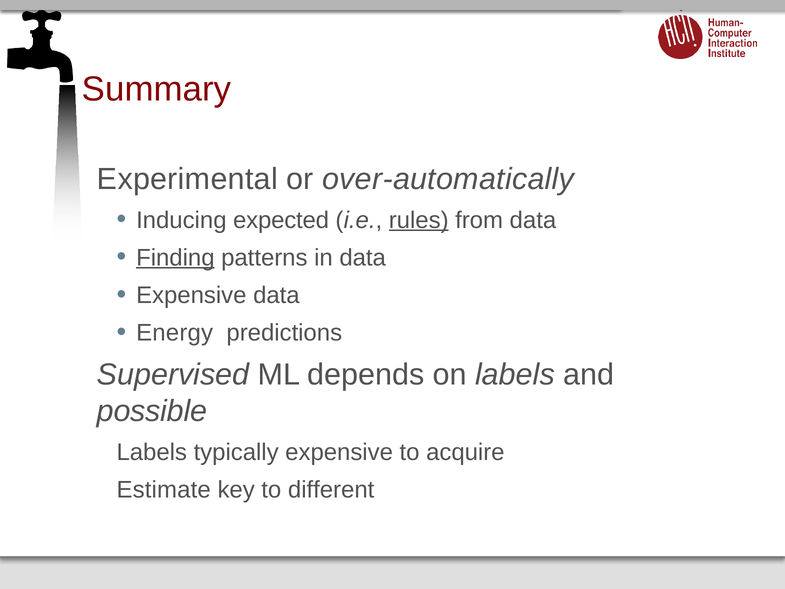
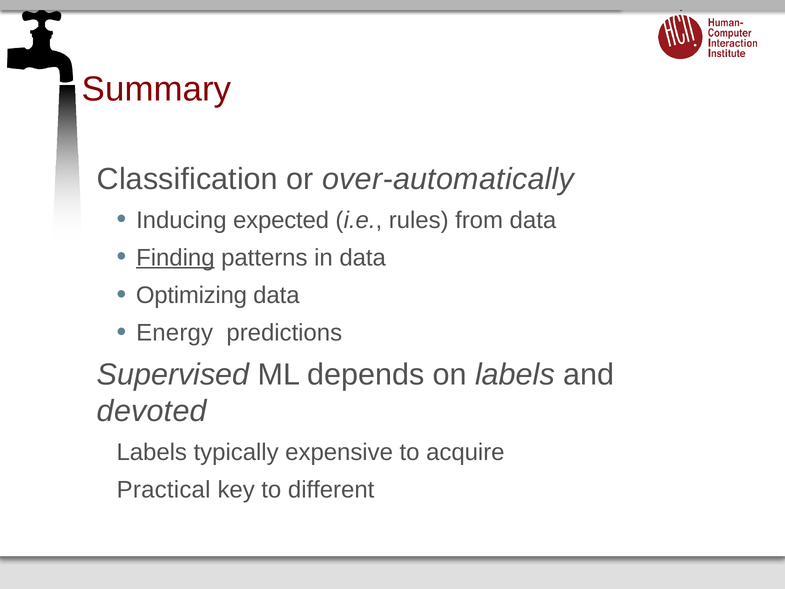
Experimental: Experimental -> Classification (187, 179)
rules underline: present -> none (419, 220)
Expensive: Expensive -> Optimizing (191, 295)
possible: possible -> devoted (152, 411)
Estimate: Estimate -> Practical (164, 489)
